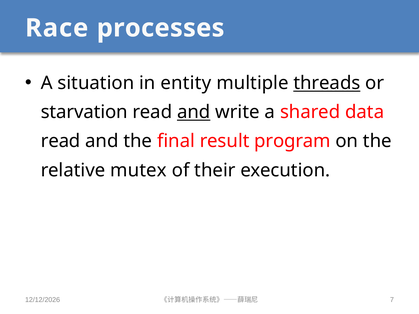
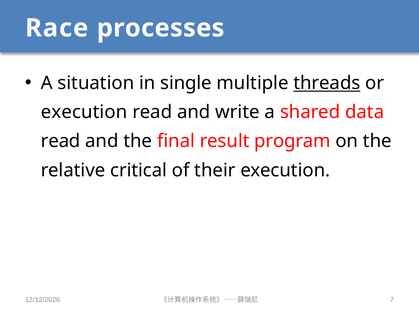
entity: entity -> single (186, 83)
starvation: starvation -> execution (84, 112)
and underline: present -> none (194, 112)
mutex: mutex -> critical (139, 170)
